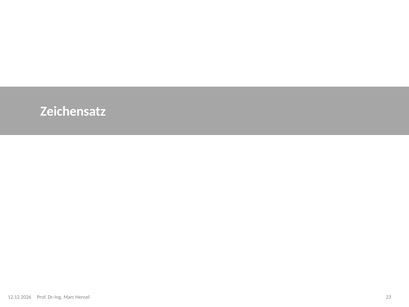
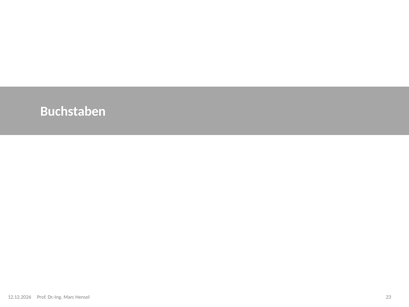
Zeichensatz: Zeichensatz -> Buchstaben (73, 111)
